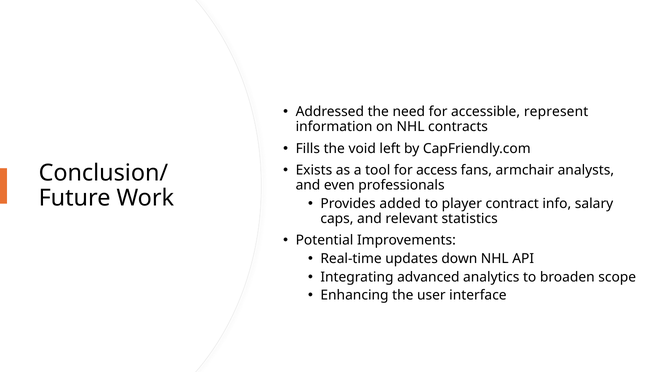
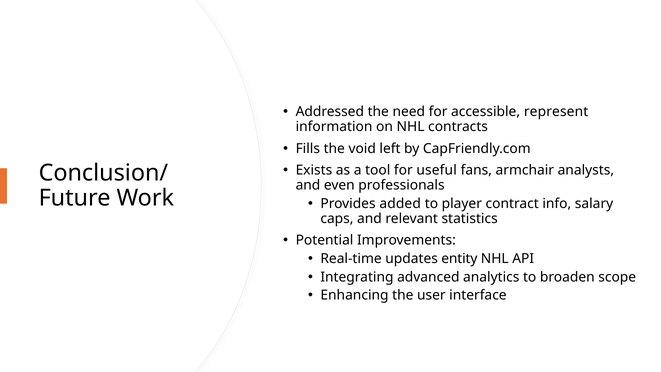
access: access -> useful (437, 170)
down: down -> entity (459, 259)
